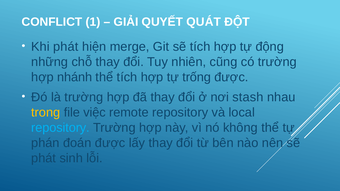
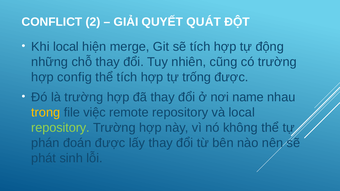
1: 1 -> 2 (93, 22)
Khi phát: phát -> local (66, 47)
nhánh: nhánh -> config (75, 77)
stash: stash -> name (248, 97)
repository colour: light blue -> light green (60, 128)
